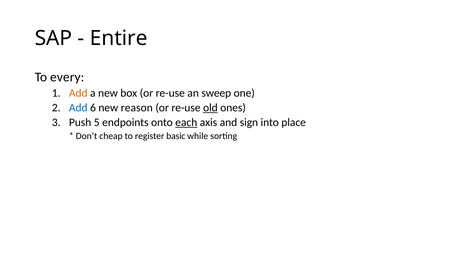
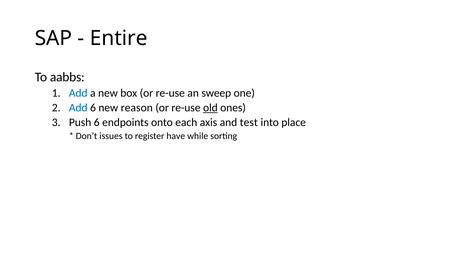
every: every -> aabbs (67, 77)
Add colour: orange -> blue (78, 93)
Push 5: 5 -> 6 (97, 122)
each underline: present -> none (186, 122)
sign: sign -> test (249, 122)
cheap: cheap -> issues (111, 136)
basic: basic -> have (176, 136)
